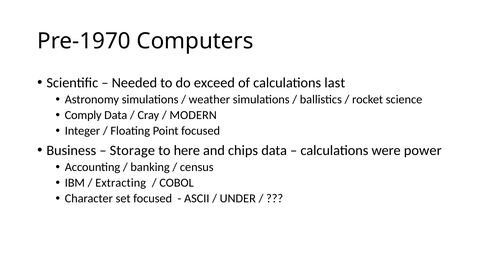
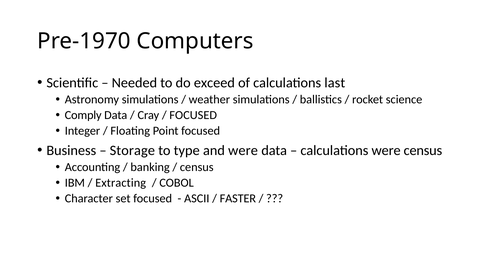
MODERN: MODERN -> FOCUSED (193, 115)
here: here -> type (187, 150)
and chips: chips -> were (243, 150)
were power: power -> census (423, 150)
UNDER: UNDER -> FASTER (238, 199)
